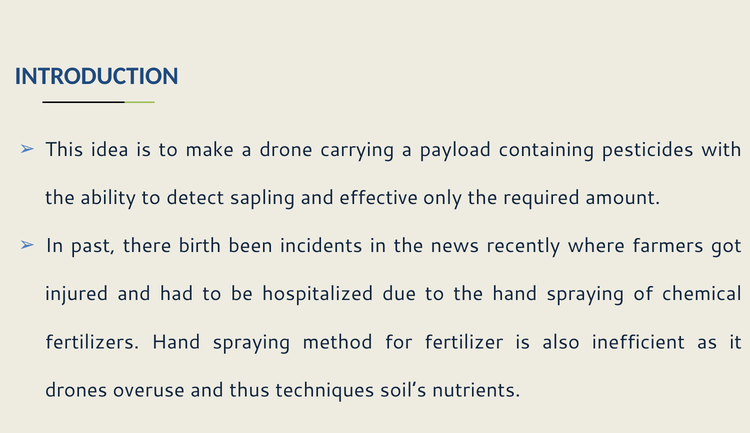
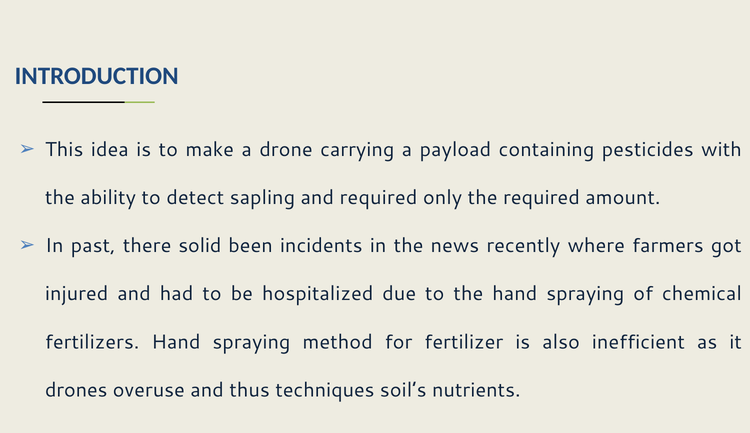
and effective: effective -> required (378, 197)
birth: birth -> solid (200, 246)
